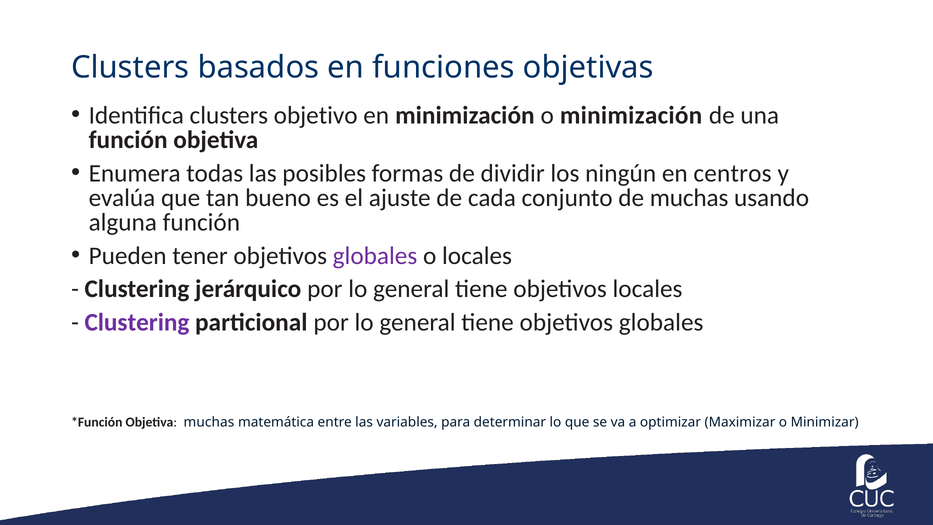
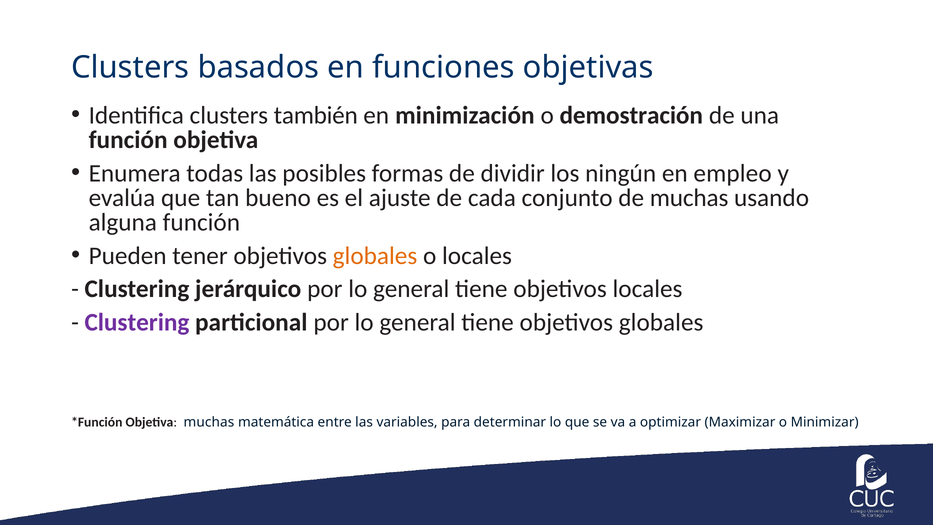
objetivo: objetivo -> también (316, 115)
o minimización: minimización -> demostración (631, 115)
centros: centros -> empleo (733, 173)
globales colour: purple -> orange (375, 256)
